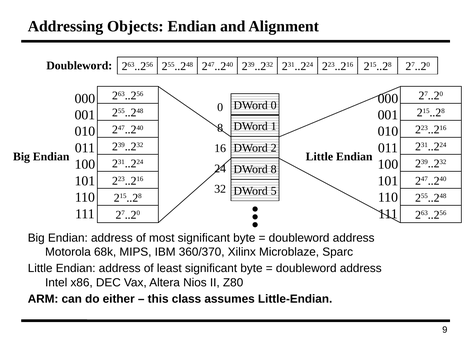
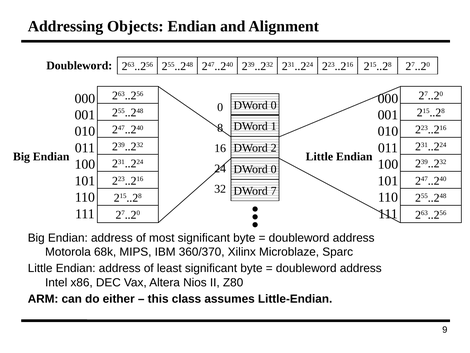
8: 8 -> 0 (274, 169)
5: 5 -> 7 (274, 191)
